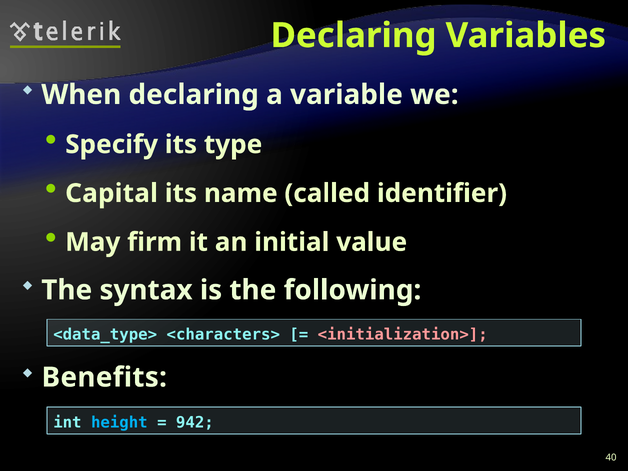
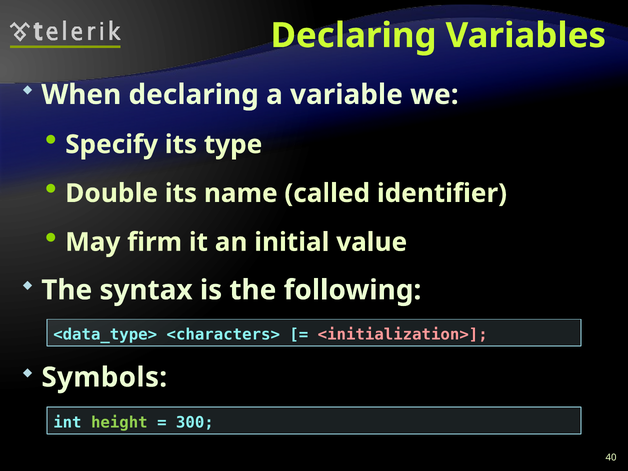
Capital: Capital -> Double (112, 193)
Benefits: Benefits -> Symbols (104, 377)
height colour: light blue -> light green (119, 423)
942: 942 -> 300 (195, 423)
